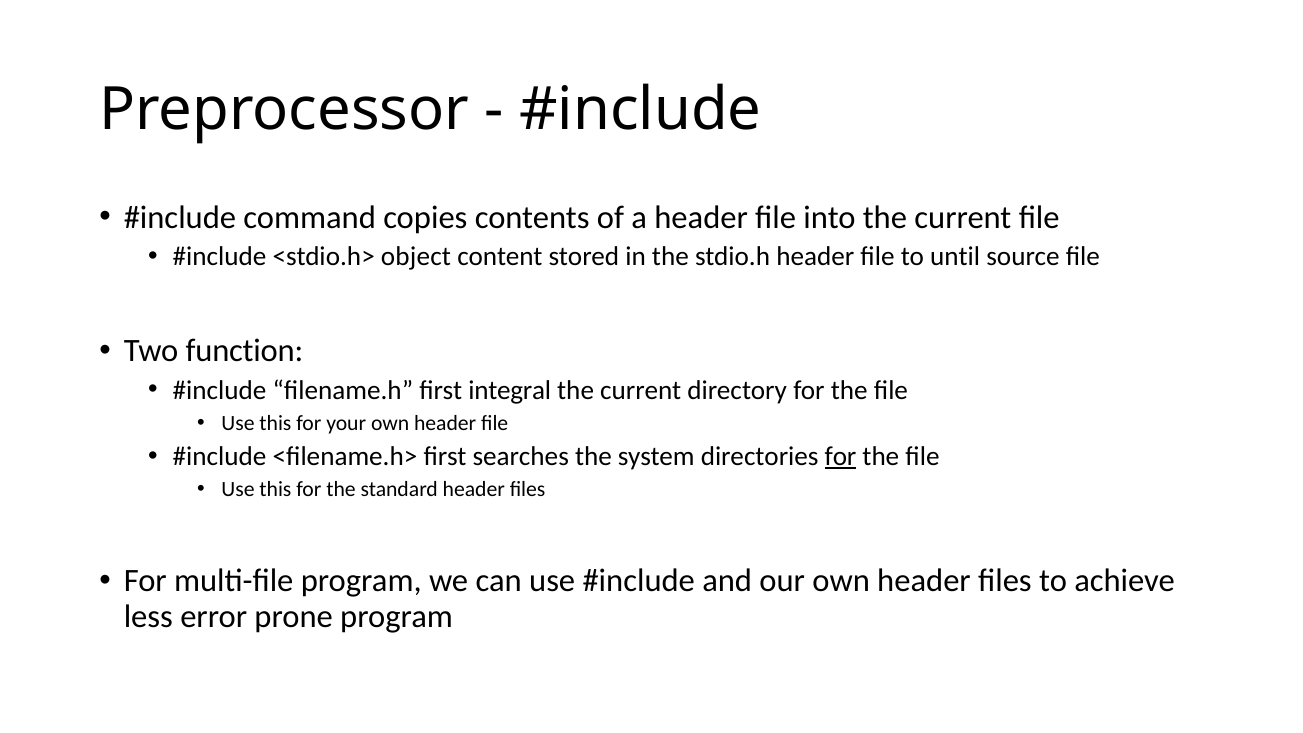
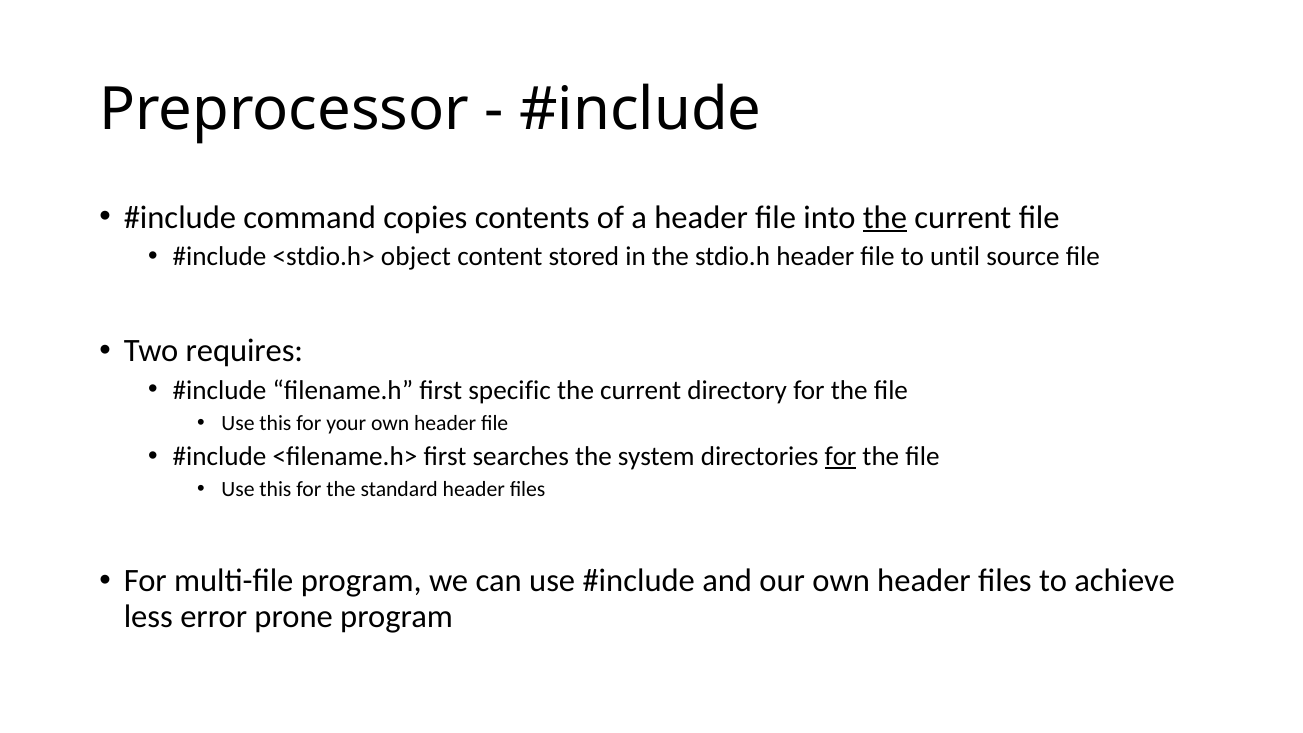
the underline: none -> present (885, 217)
function: function -> requires (244, 351)
integral: integral -> specific (510, 390)
